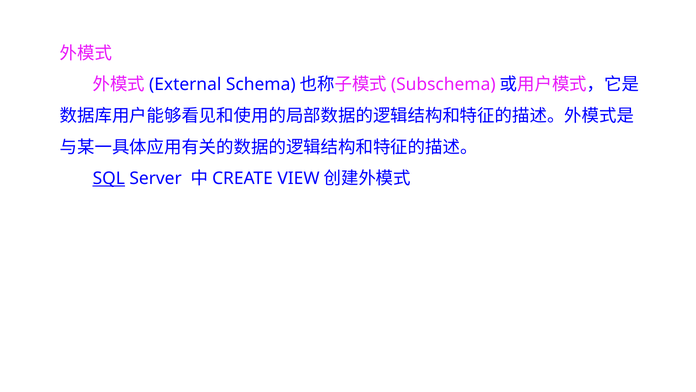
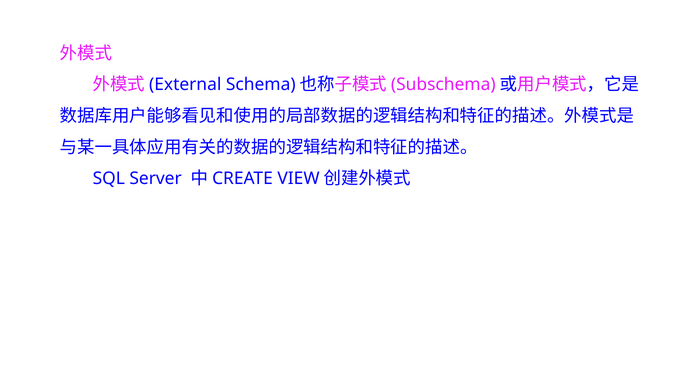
SQL underline: present -> none (109, 178)
